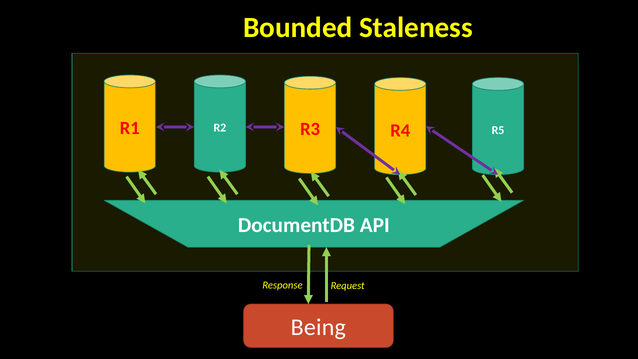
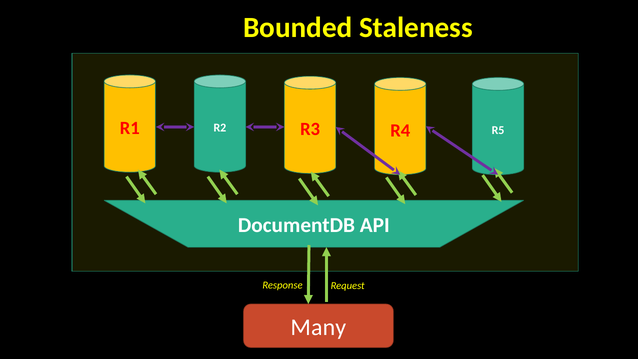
Being: Being -> Many (318, 327)
